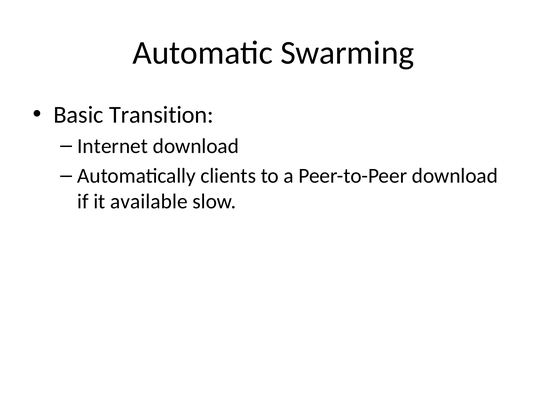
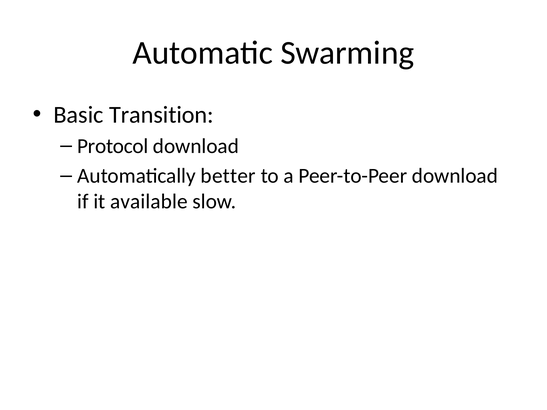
Internet: Internet -> Protocol (113, 146)
clients: clients -> better (228, 176)
